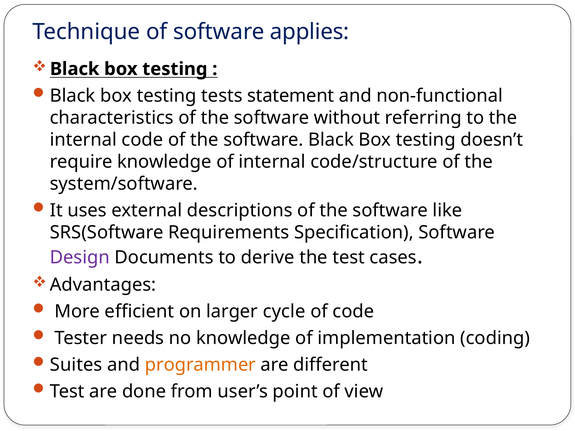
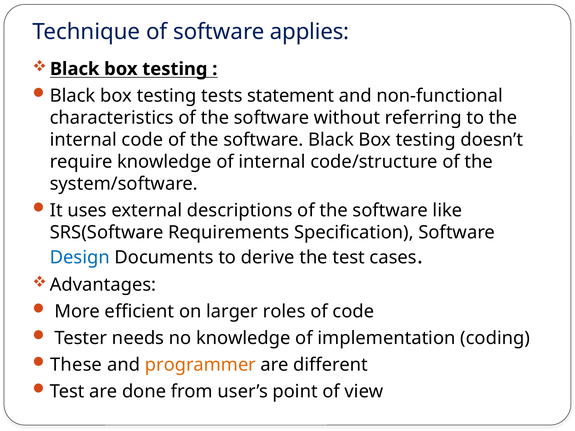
Design colour: purple -> blue (80, 258)
cycle: cycle -> roles (284, 312)
Suites: Suites -> These (76, 365)
